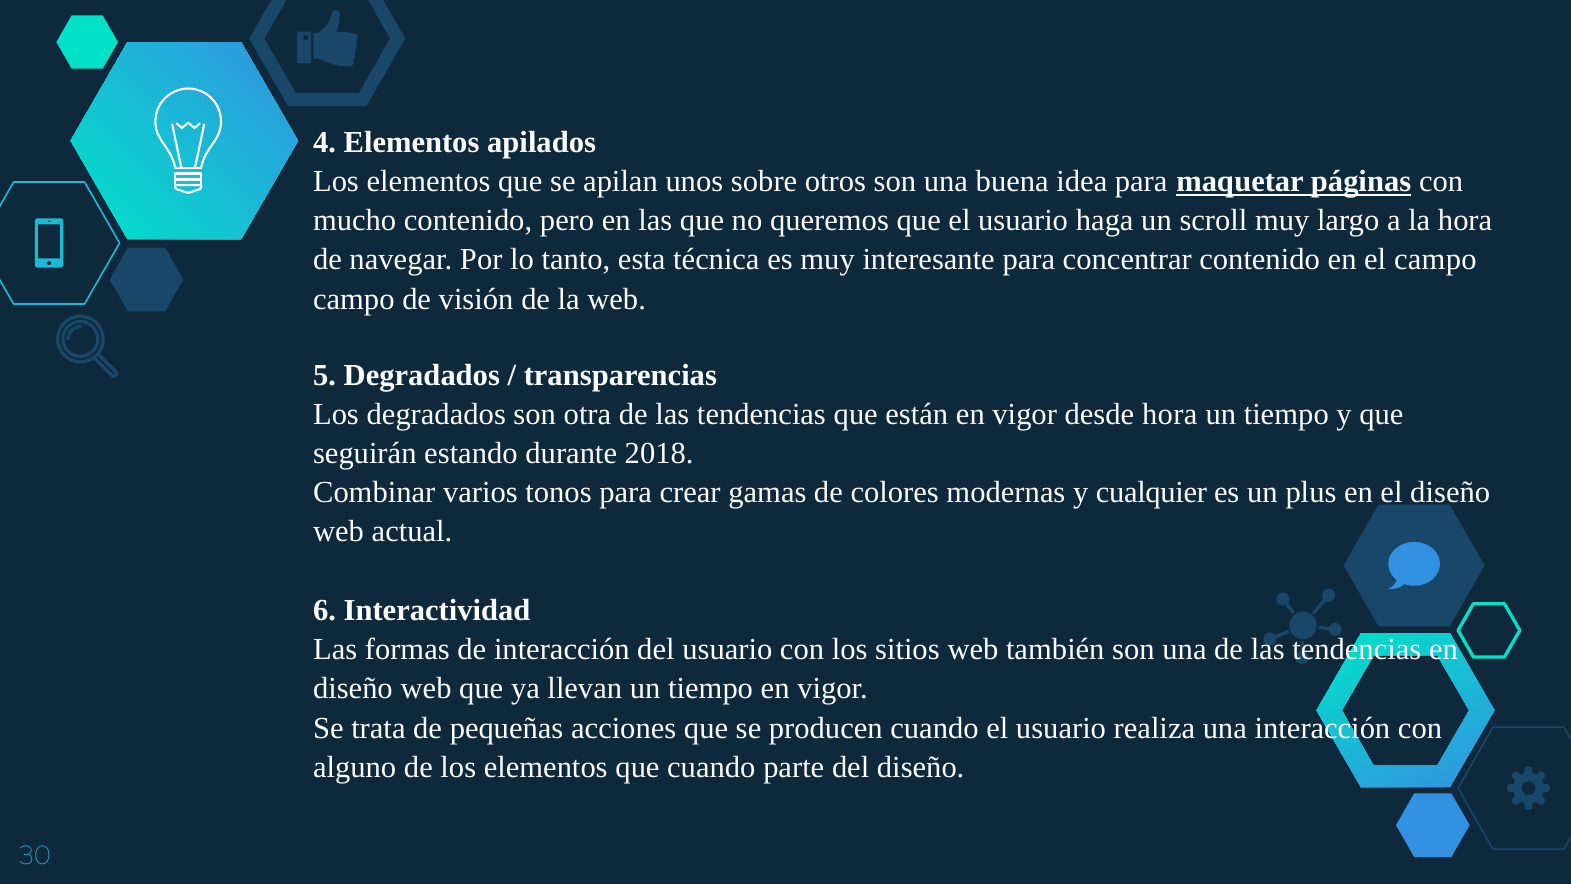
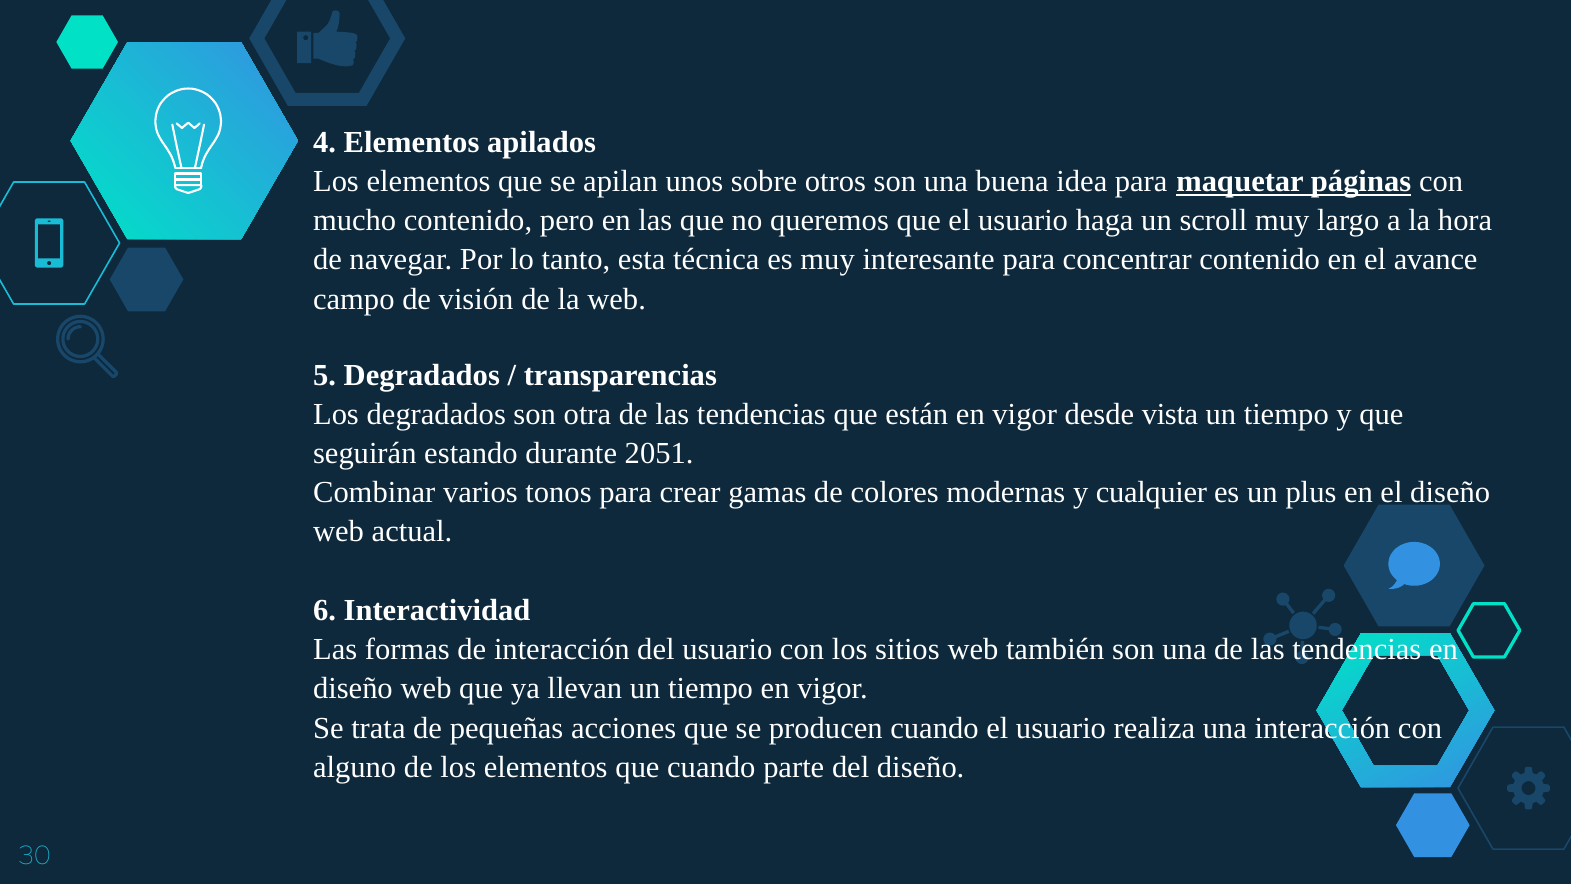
el campo: campo -> avance (1436, 260)
desde hora: hora -> vista (1170, 414)
2018: 2018 -> 2051 (659, 453)
